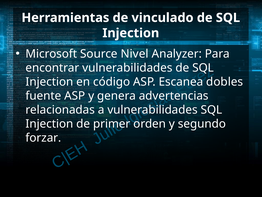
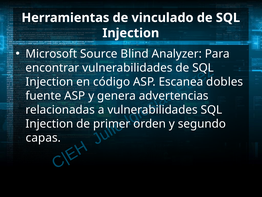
Nivel: Nivel -> Blind (135, 54)
forzar: forzar -> capas (43, 138)
